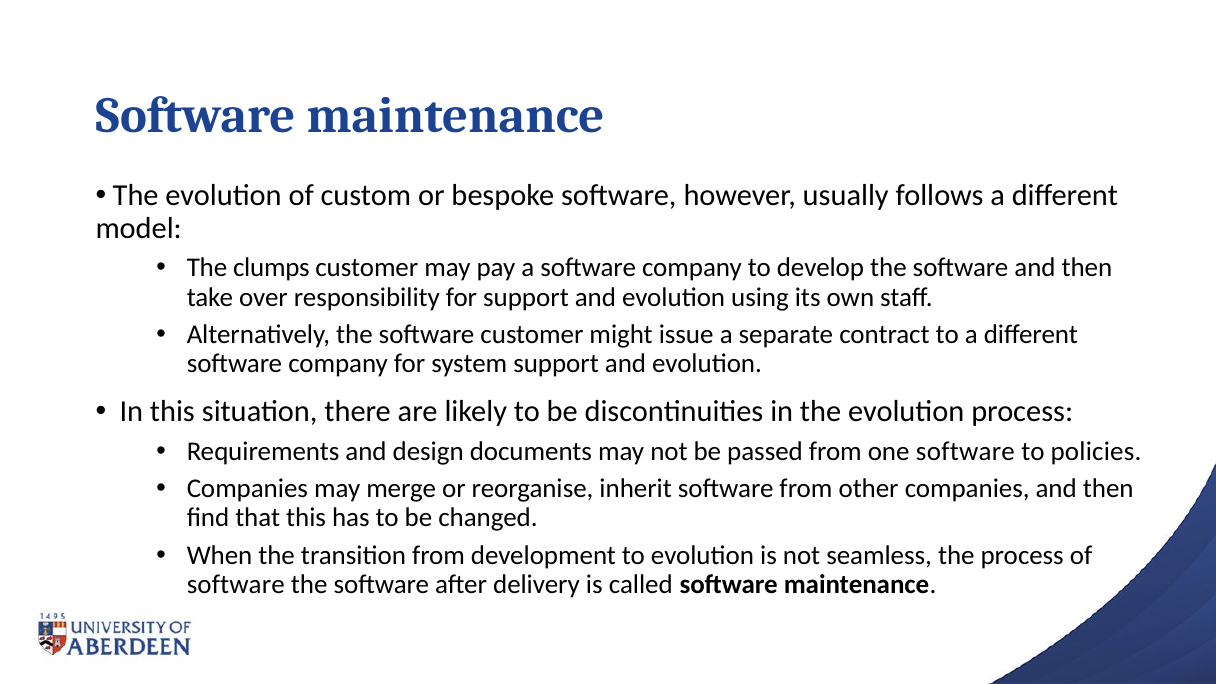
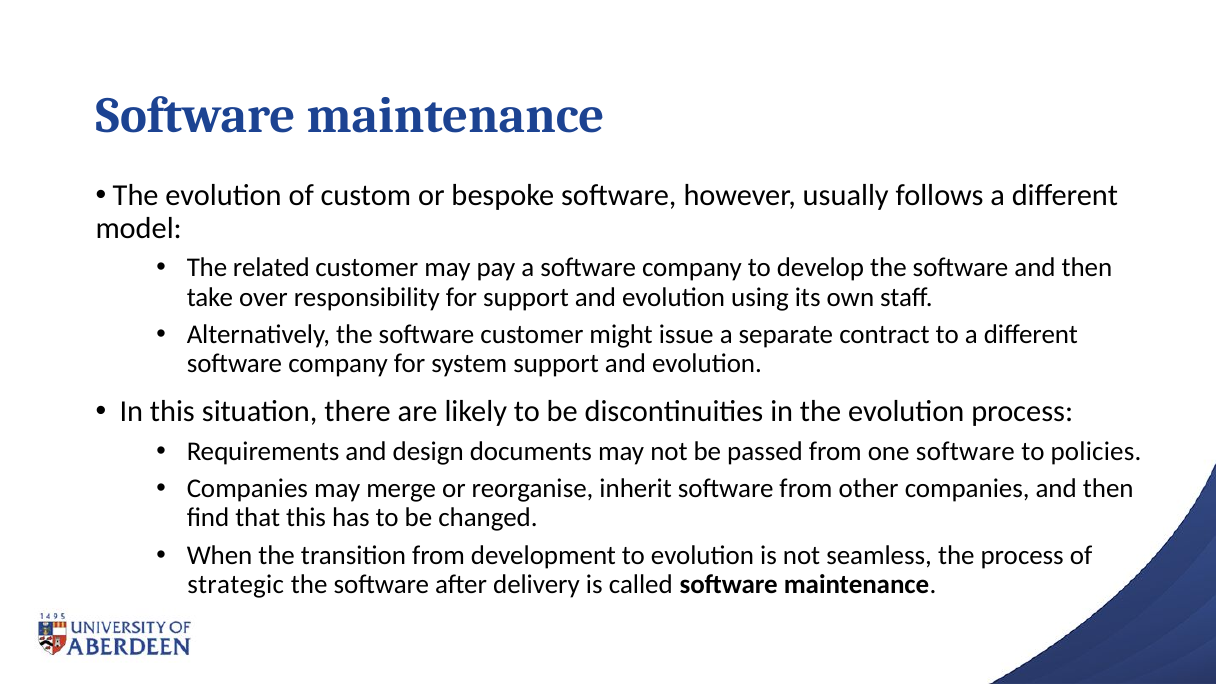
clumps: clumps -> related (271, 268)
software: software -> strategic (236, 585)
